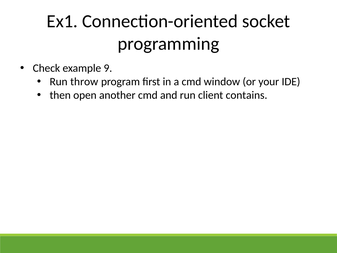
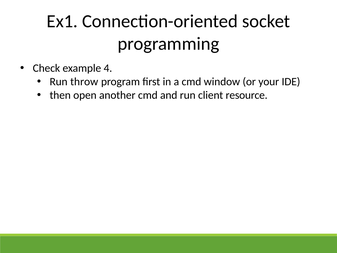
9: 9 -> 4 (108, 68)
contains: contains -> resource (247, 95)
